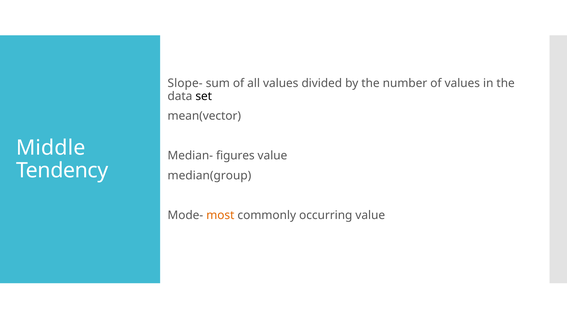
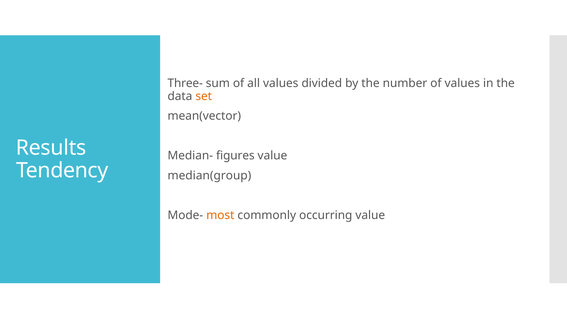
Slope-: Slope- -> Three- (185, 83)
set colour: black -> orange (204, 96)
Middle: Middle -> Results (51, 148)
